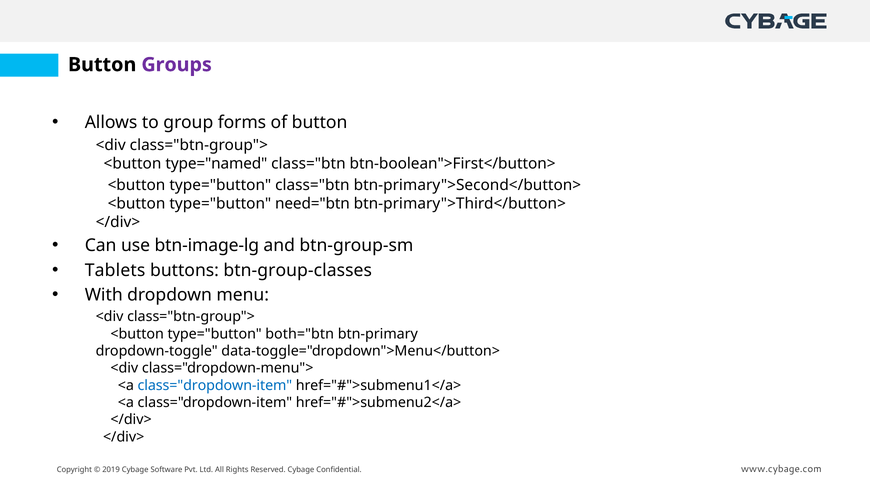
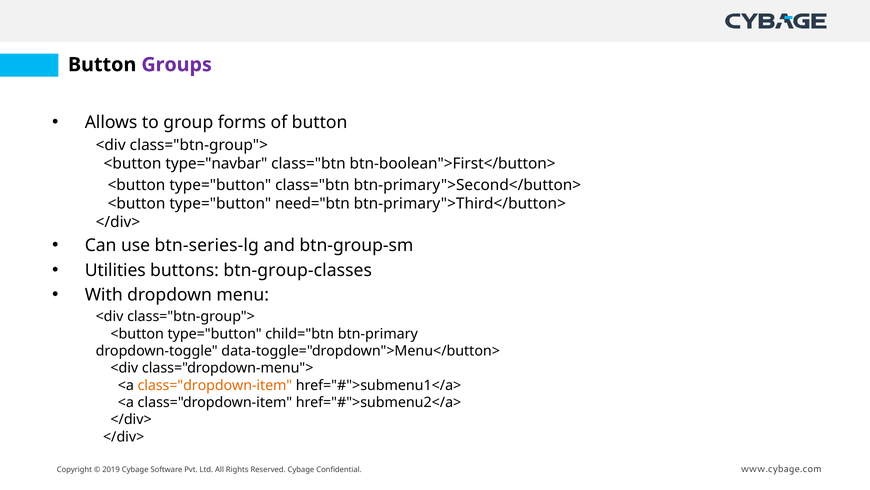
type="named: type="named -> type="navbar (216, 164)
btn-image-lg: btn-image-lg -> btn-series-lg (207, 245)
Tablets: Tablets -> Utilities (115, 270)
both="btn: both="btn -> child="btn (300, 334)
class="dropdown-item colour: blue -> orange (215, 385)
